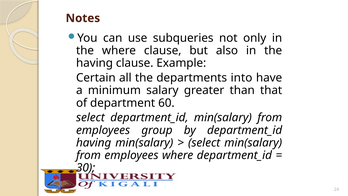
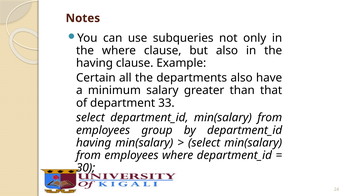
departments into: into -> also (242, 78)
60: 60 -> 33 (166, 103)
